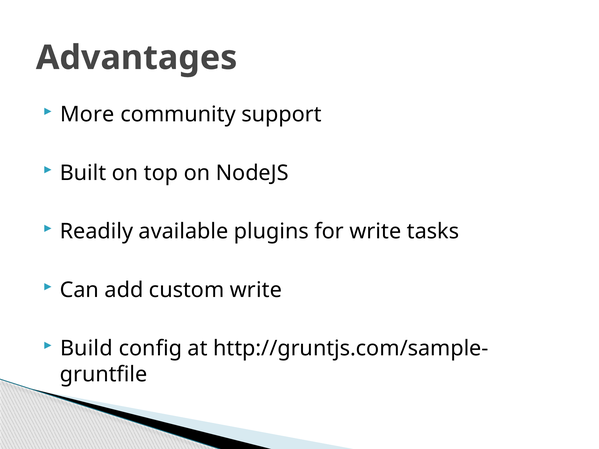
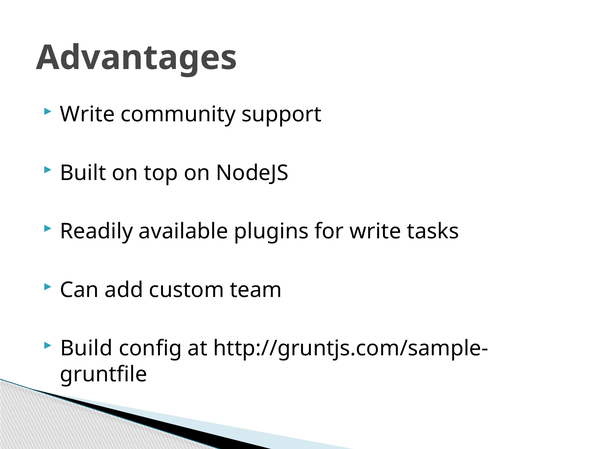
More: More -> Write (87, 114)
custom write: write -> team (256, 290)
